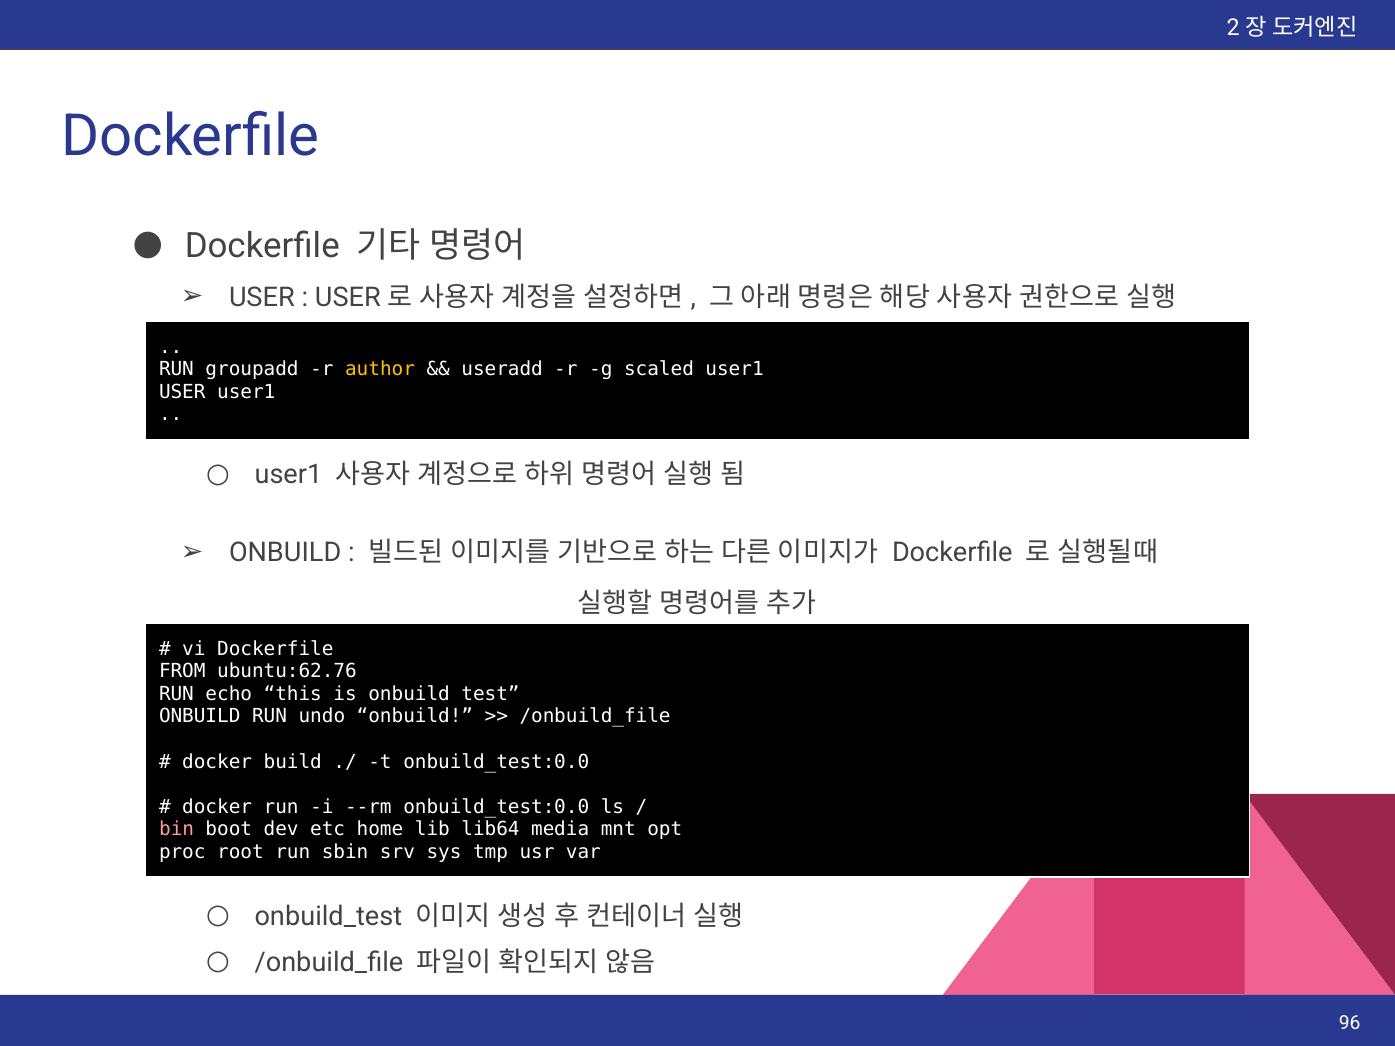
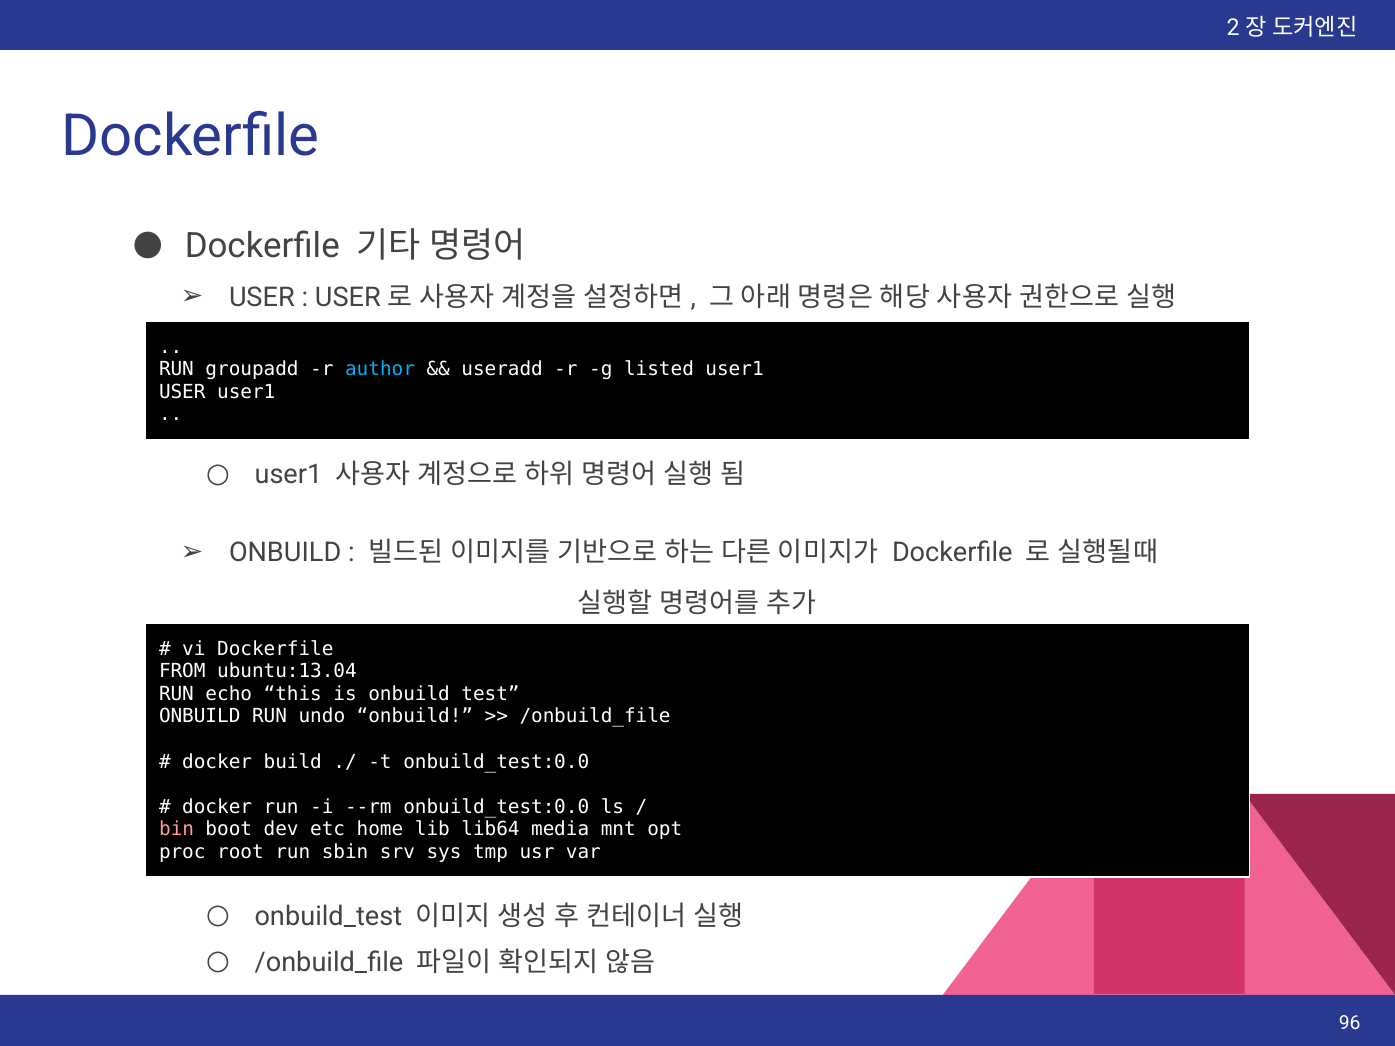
author colour: yellow -> light blue (380, 369)
scaled: scaled -> listed (659, 369)
ubuntu:62.76: ubuntu:62.76 -> ubuntu:13.04 (287, 671)
